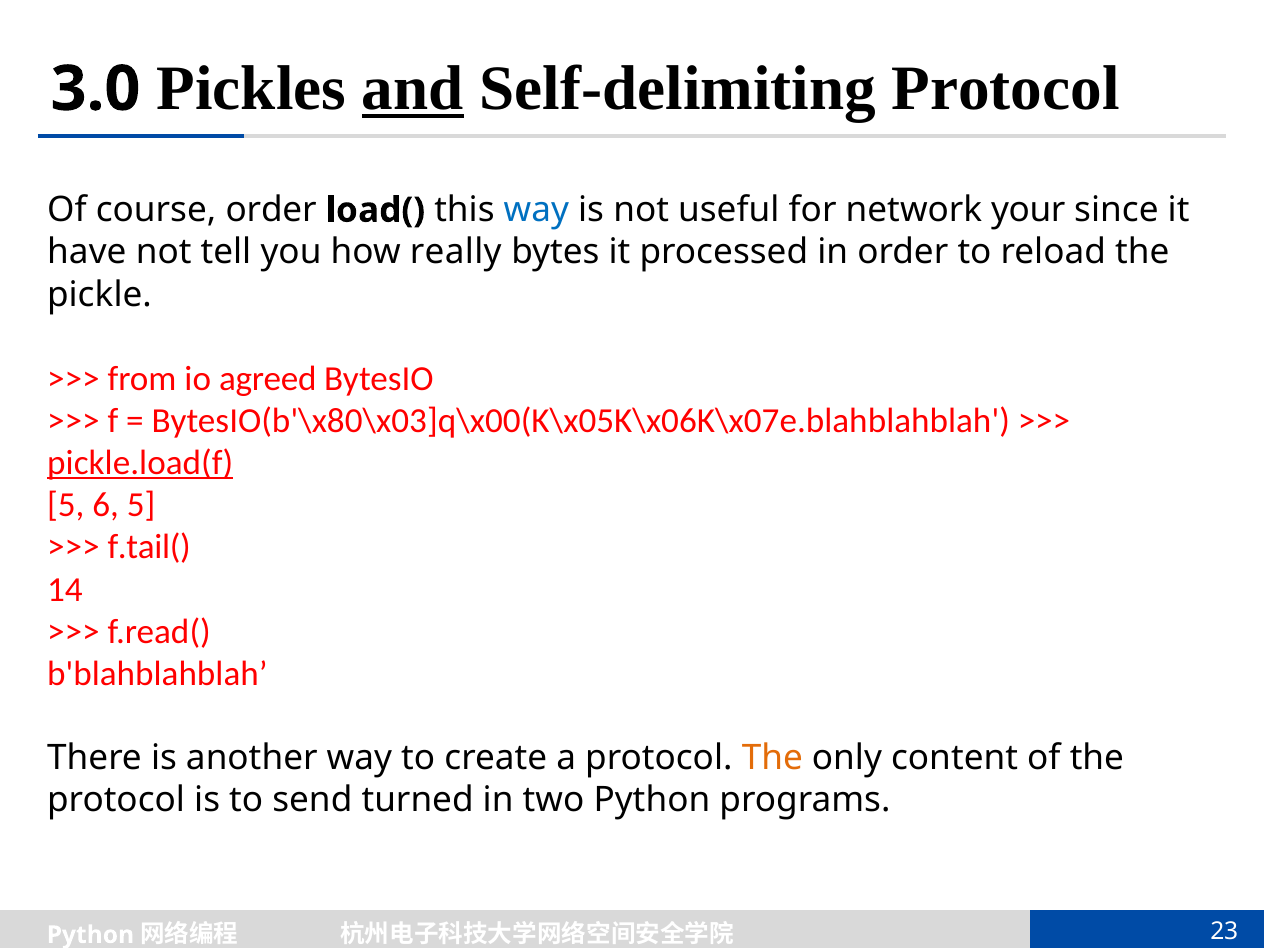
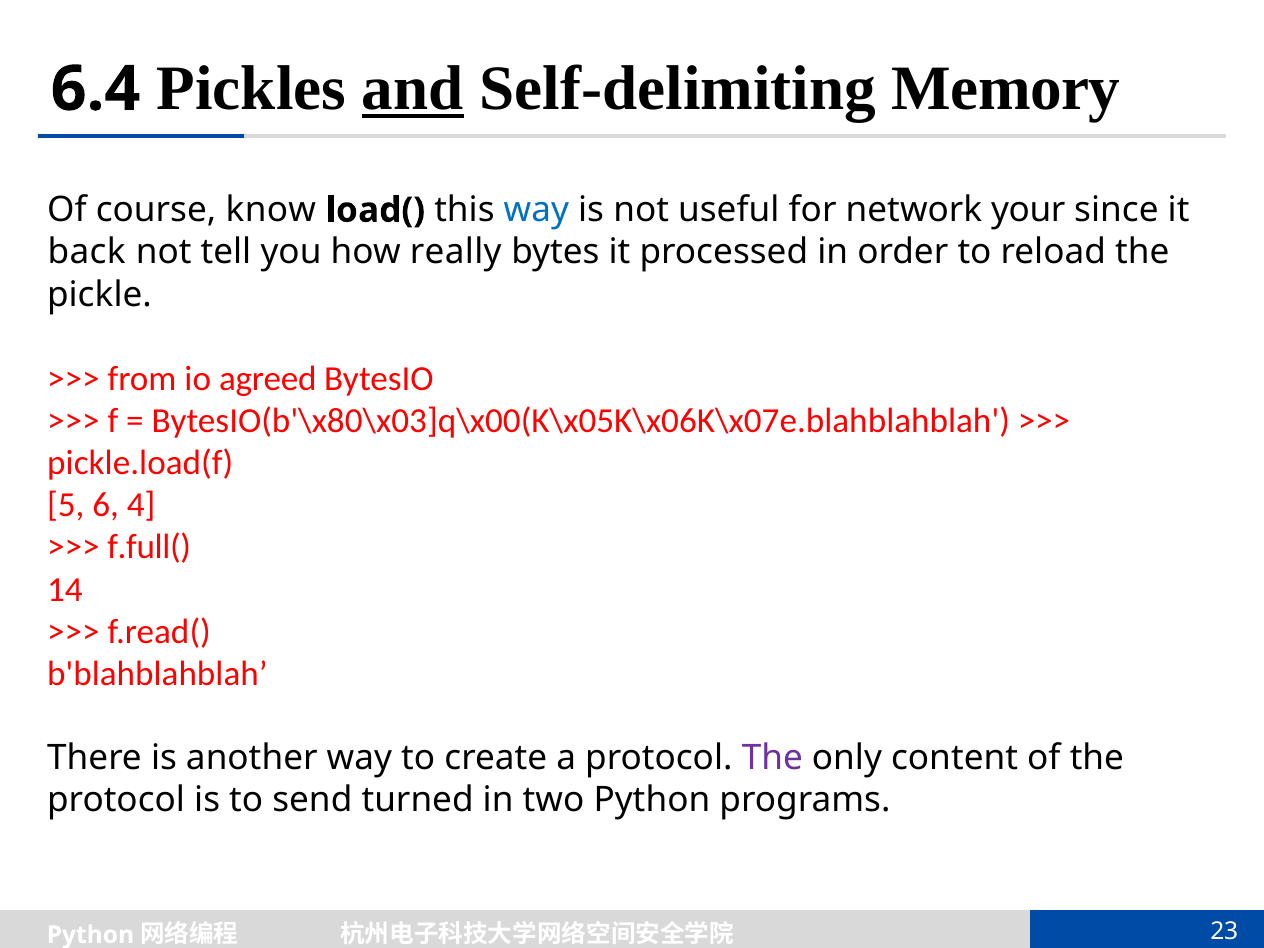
3.0: 3.0 -> 6.4 (96, 89)
Self-delimiting Protocol: Protocol -> Memory (1006, 89)
course order: order -> know (271, 210)
have: have -> back (87, 252)
pickle.load(f underline: present -> none (140, 463)
6 5: 5 -> 4 (141, 505)
f.tail(: f.tail( -> f.full( (149, 547)
The colour: orange -> purple (772, 758)
